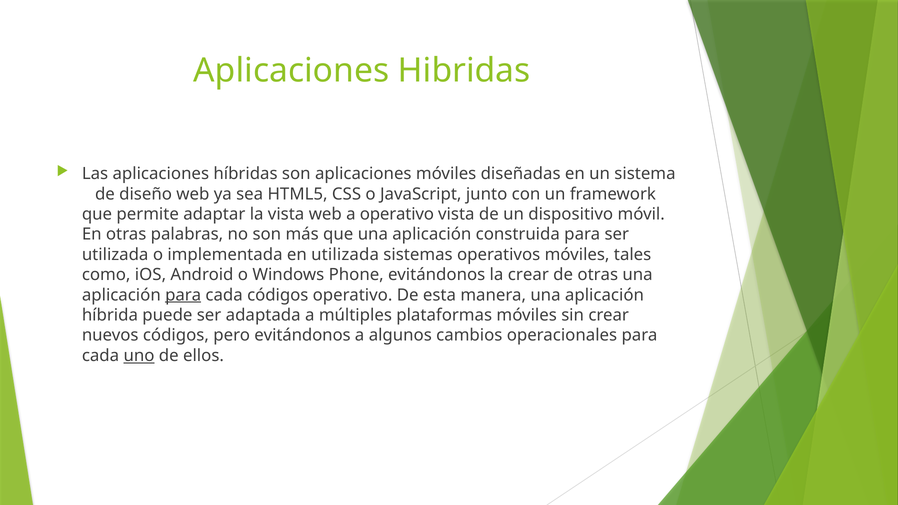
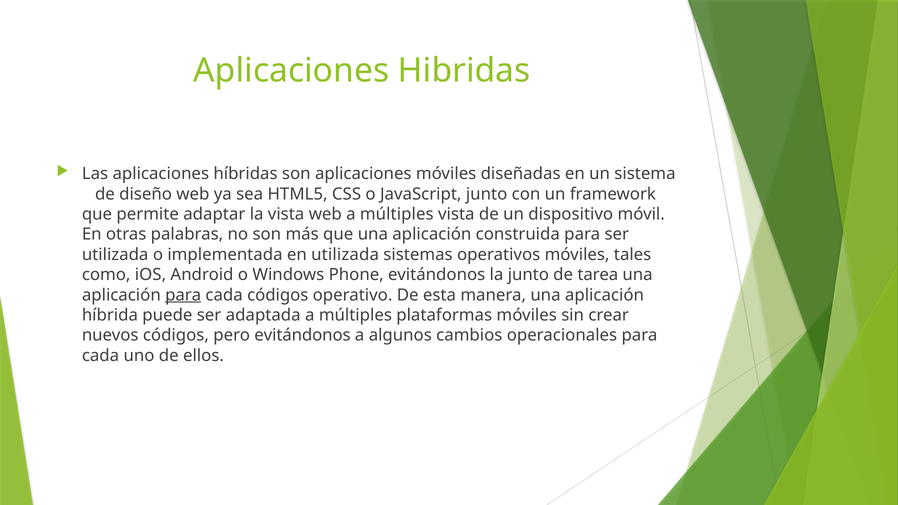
web a operativo: operativo -> múltiples (397, 214)
la crear: crear -> junto (528, 275)
de otras: otras -> tarea (598, 275)
uno underline: present -> none (139, 356)
